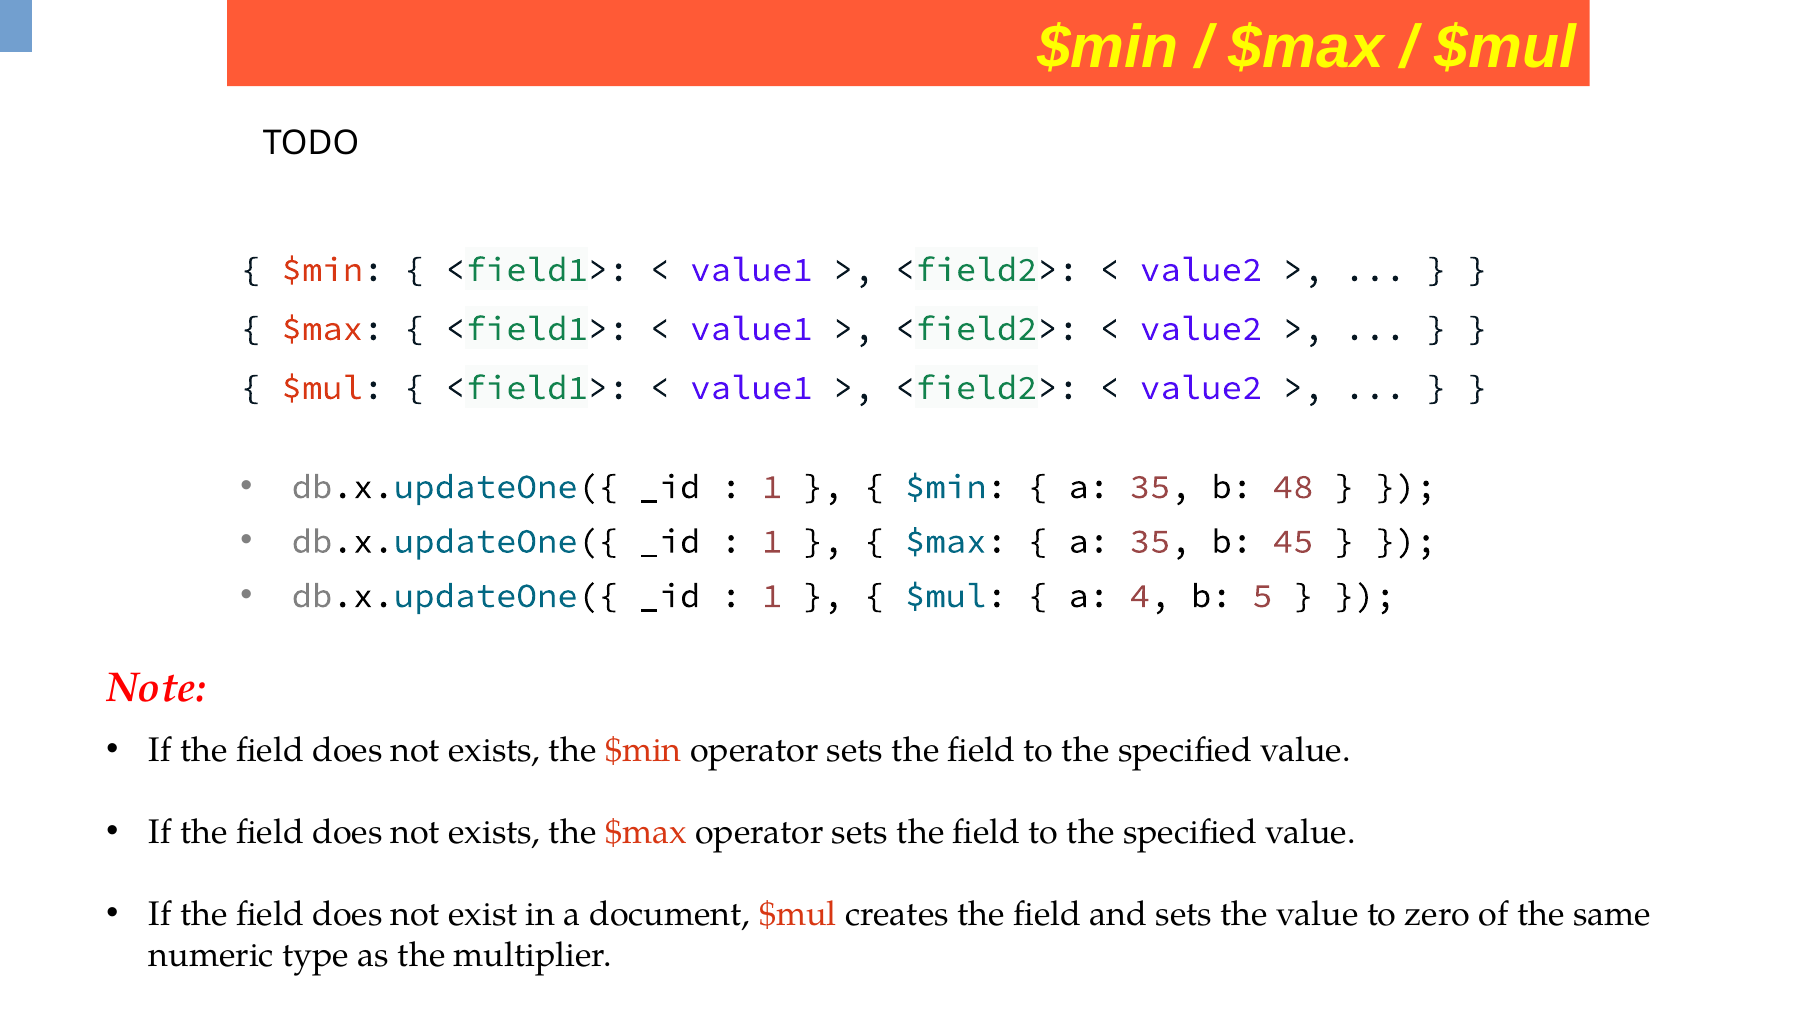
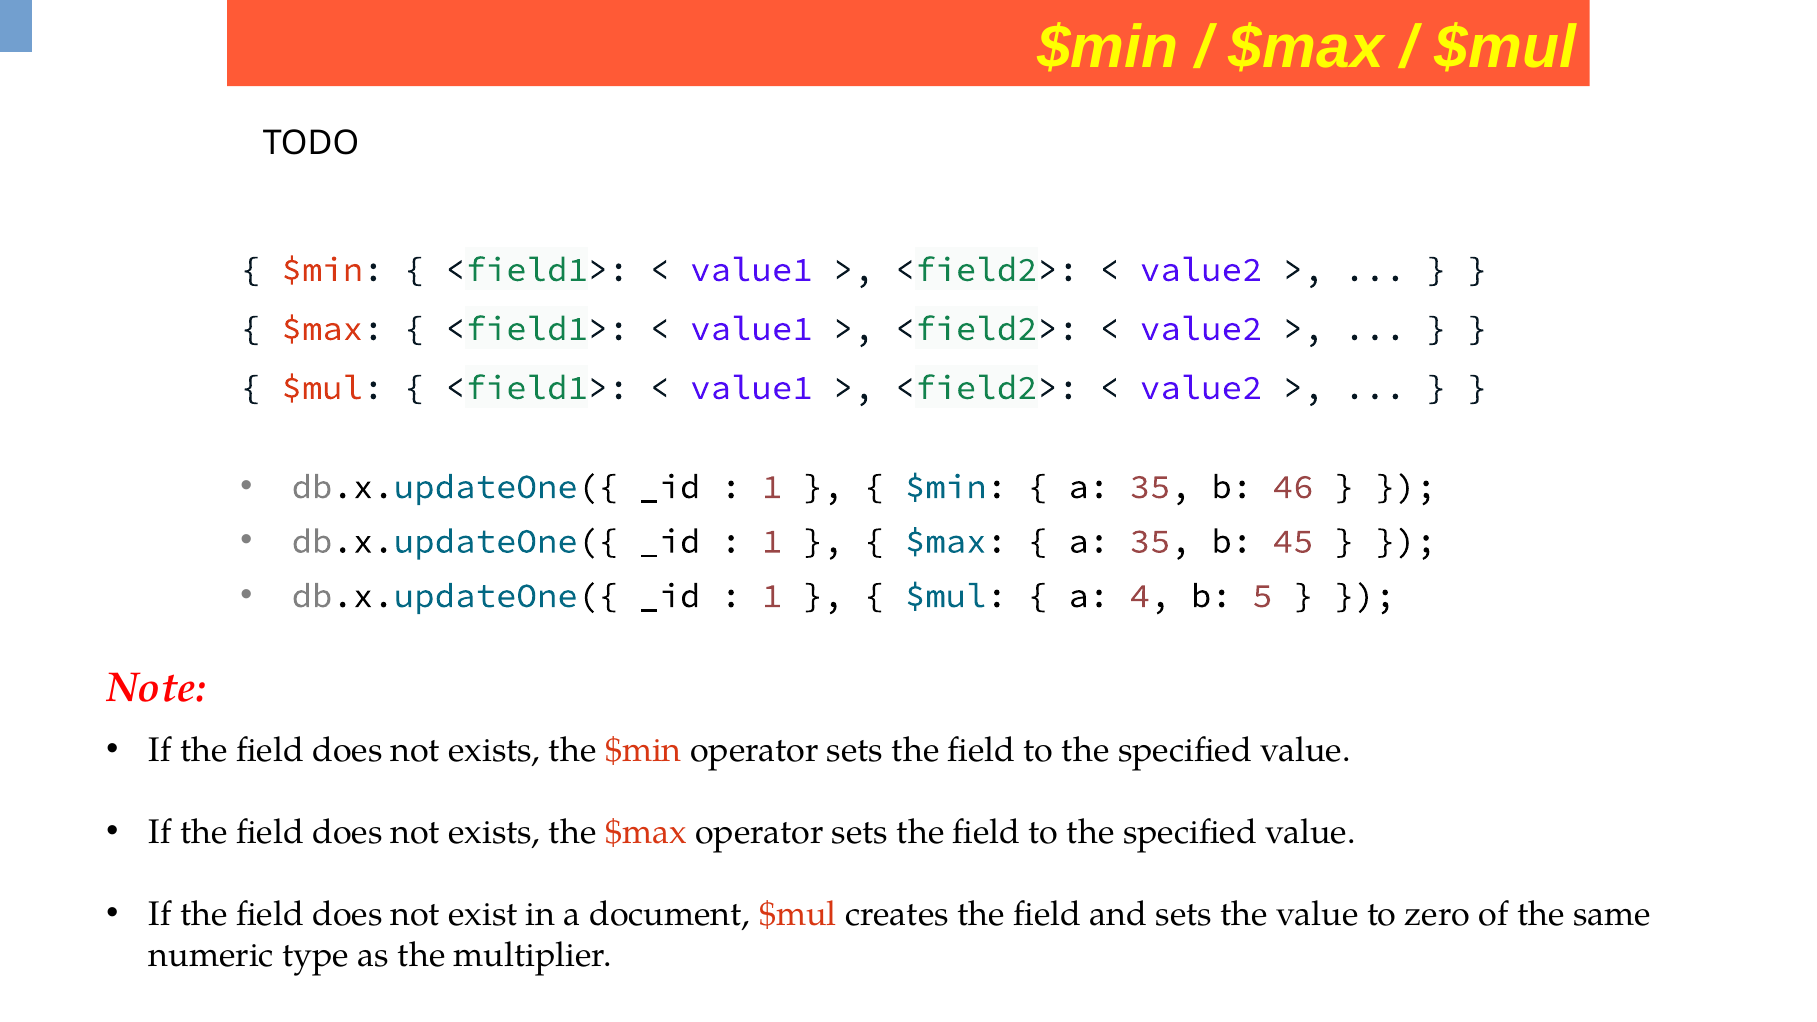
48: 48 -> 46 (1293, 487)
